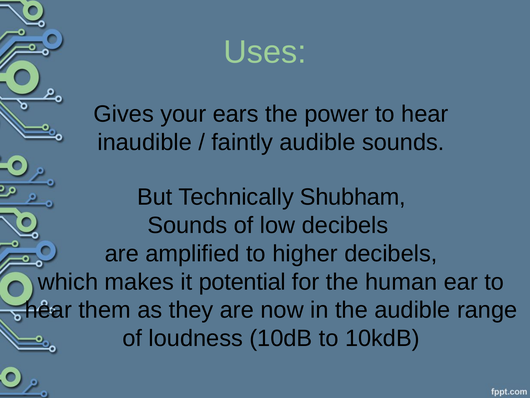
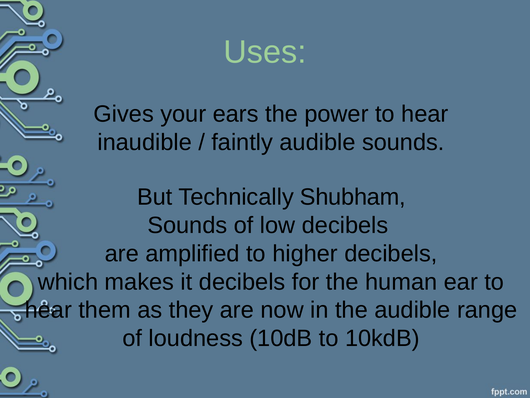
it potential: potential -> decibels (242, 282)
